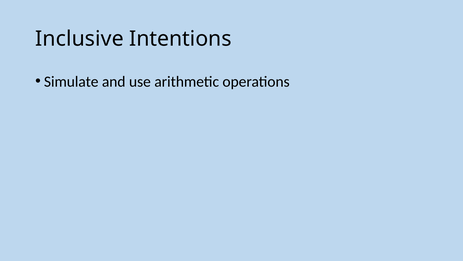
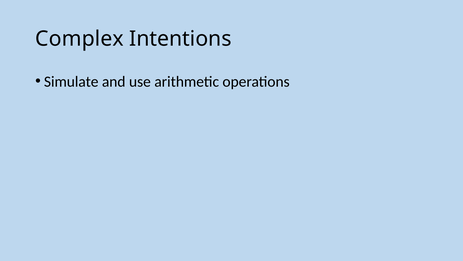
Inclusive: Inclusive -> Complex (79, 39)
